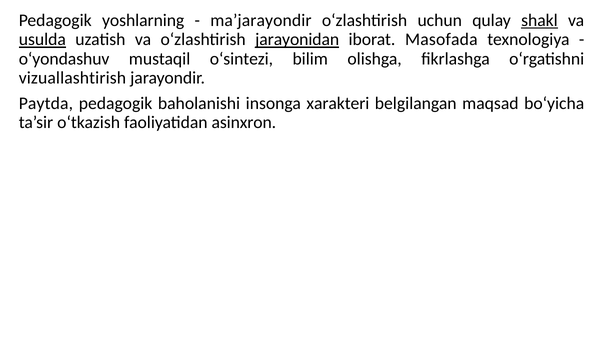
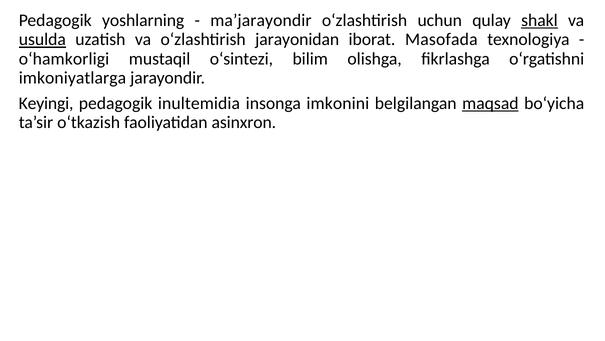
jarayonidan underline: present -> none (297, 40)
o‘yondashuv: o‘yondashuv -> o‘hamkorligi (64, 59)
vizuallashtirish: vizuallashtirish -> imkoniyatlarga (72, 78)
Paytda: Paytda -> Keyingi (46, 103)
baholanishi: baholanishi -> inultemidia (199, 103)
xarakteri: xarakteri -> imkonini (338, 103)
maqsad underline: none -> present (490, 103)
